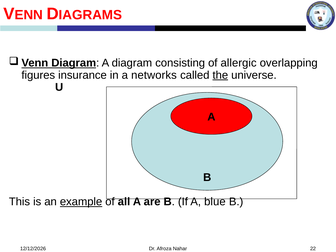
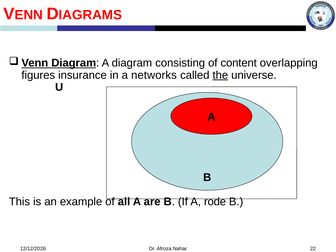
allergic: allergic -> content (239, 63)
example underline: present -> none (81, 202)
blue: blue -> rode (215, 202)
